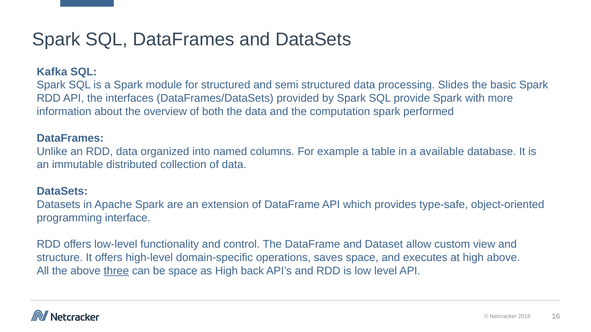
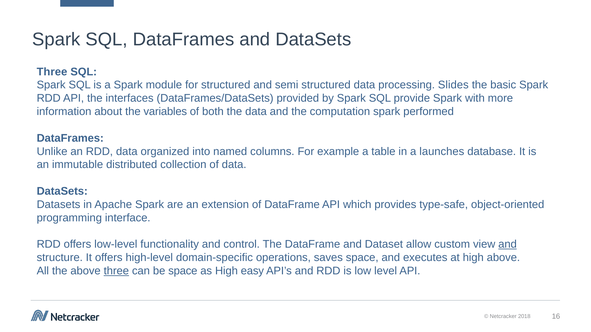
Kafka: Kafka -> Three (52, 72)
overview: overview -> variables (165, 112)
available: available -> launches (442, 152)
and underline: none -> present (508, 245)
back: back -> easy (252, 271)
